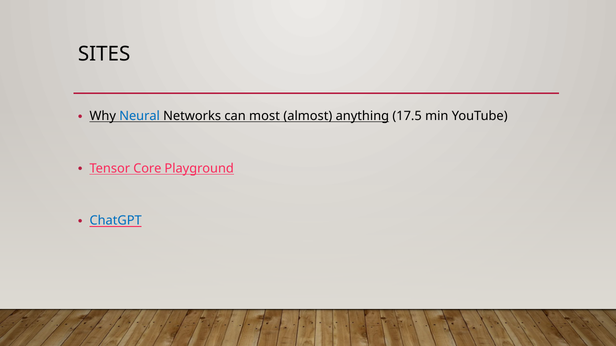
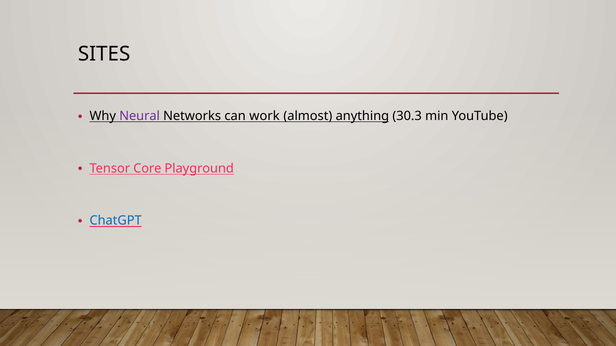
Neural colour: blue -> purple (140, 116)
most: most -> work (264, 116)
17.5: 17.5 -> 30.3 (407, 116)
